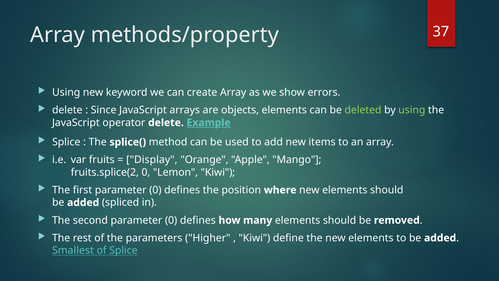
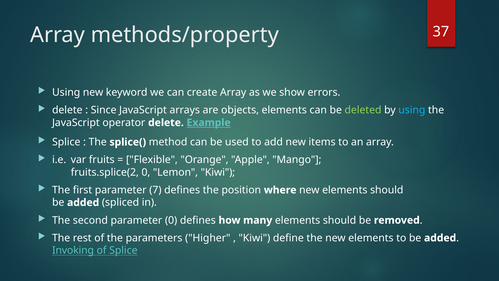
using colour: light green -> light blue (412, 110)
Display: Display -> Flexible (152, 160)
first parameter 0: 0 -> 7 (155, 190)
Smallest: Smallest -> Invoking (73, 250)
